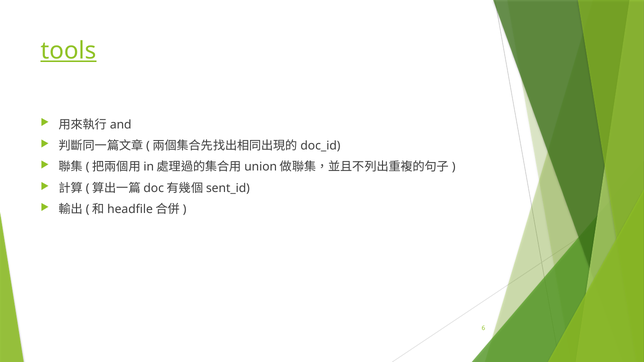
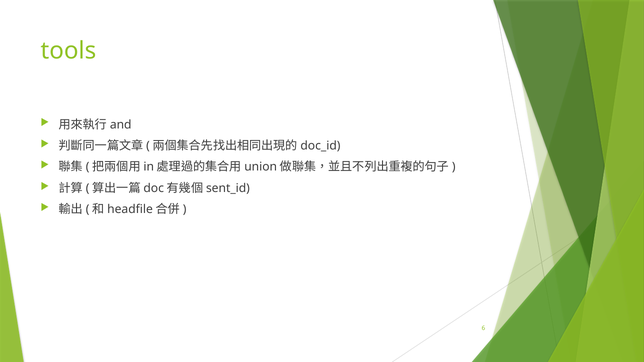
tools underline: present -> none (68, 51)
